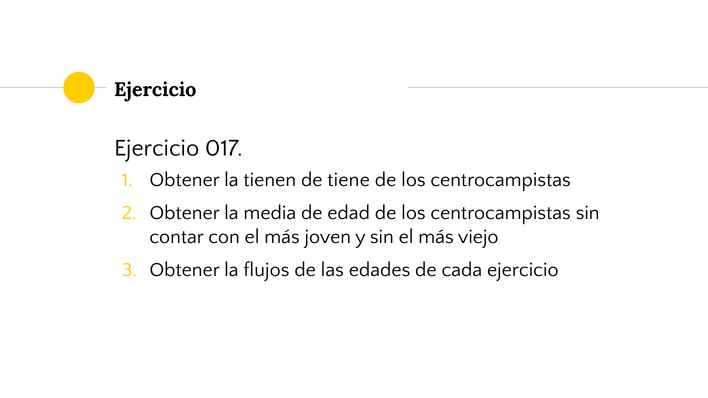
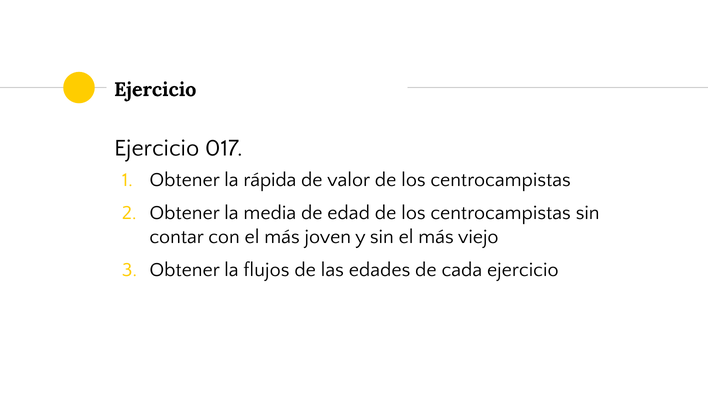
tienen: tienen -> rápida (270, 180)
tiene: tiene -> valor (349, 180)
